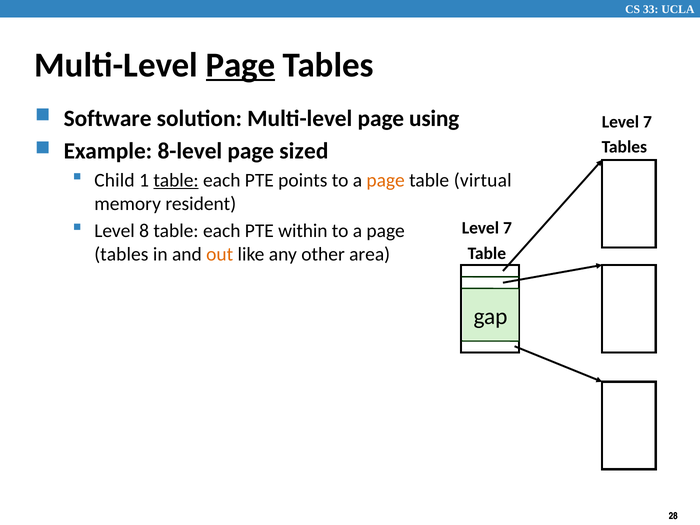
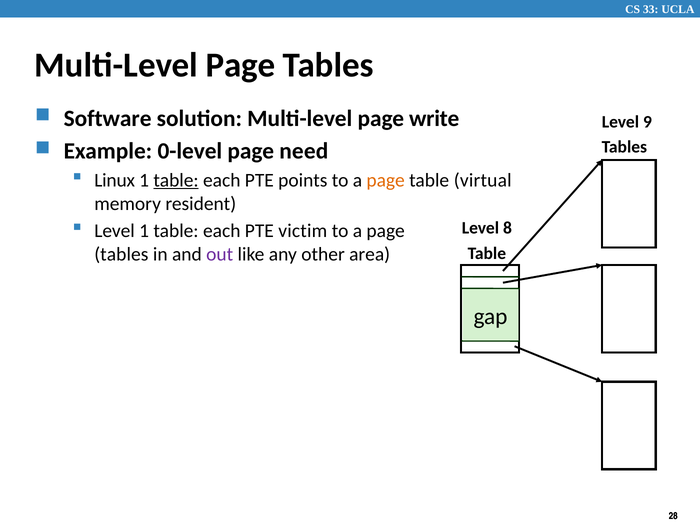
Page underline: present -> none (241, 65)
using: using -> write (434, 118)
7: 7 -> 9 (647, 122)
8-level: 8-level -> 0-level (190, 151)
sized: sized -> need (304, 151)
Child: Child -> Linux (115, 180)
Level 8: 8 -> 1 (144, 231)
within: within -> victim (303, 231)
7: 7 -> 8 (507, 228)
out colour: orange -> purple (220, 254)
